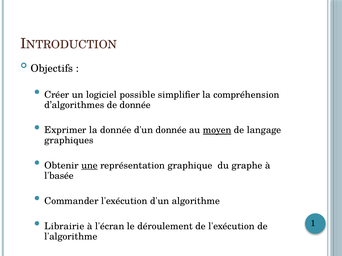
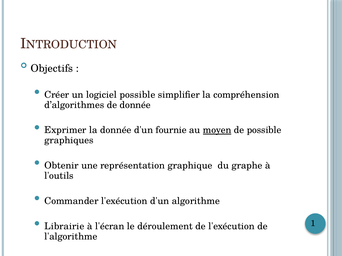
d'un donnée: donnée -> fournie (171, 130)
de langage: langage -> possible (264, 130)
une underline: present -> none (89, 166)
l'basée: l'basée -> l'outils (59, 176)
